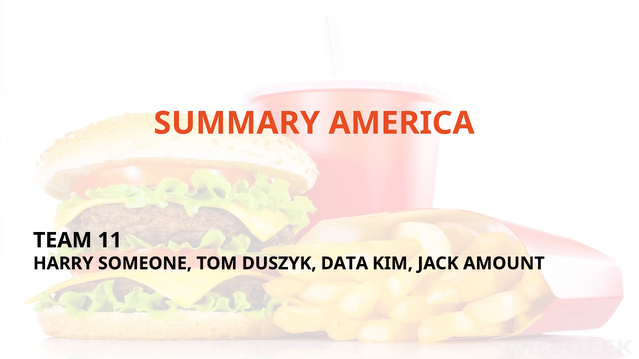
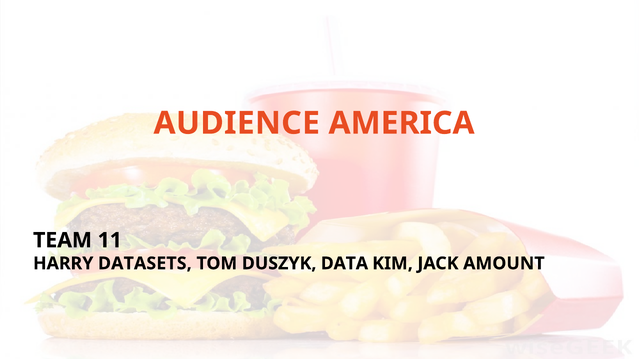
SUMMARY: SUMMARY -> AUDIENCE (237, 123)
SOMEONE: SOMEONE -> DATASETS (145, 264)
